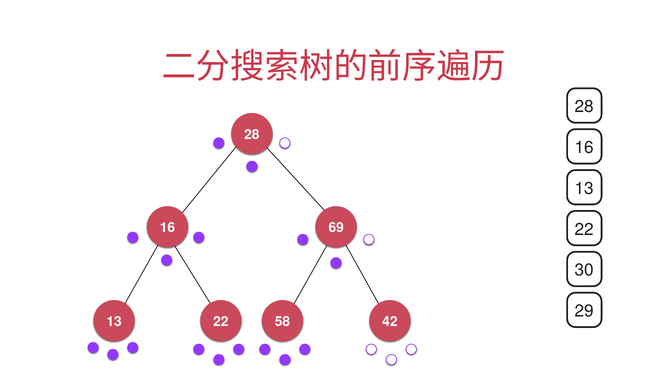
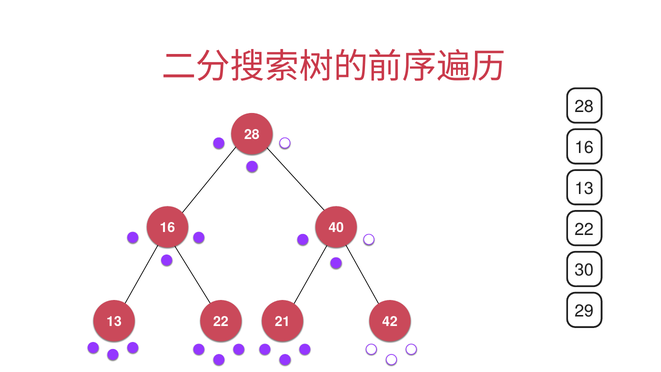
69: 69 -> 40 (336, 228)
58: 58 -> 21 (282, 322)
